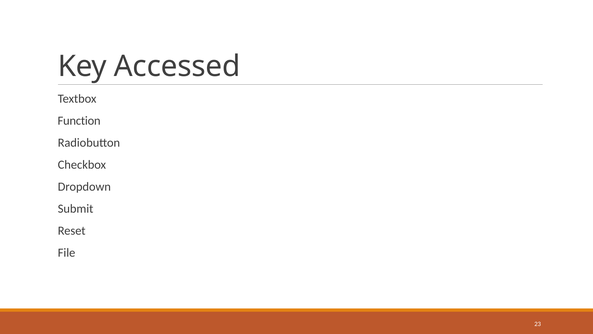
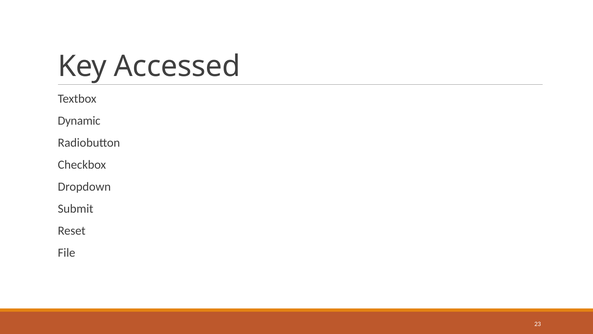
Function: Function -> Dynamic (79, 121)
